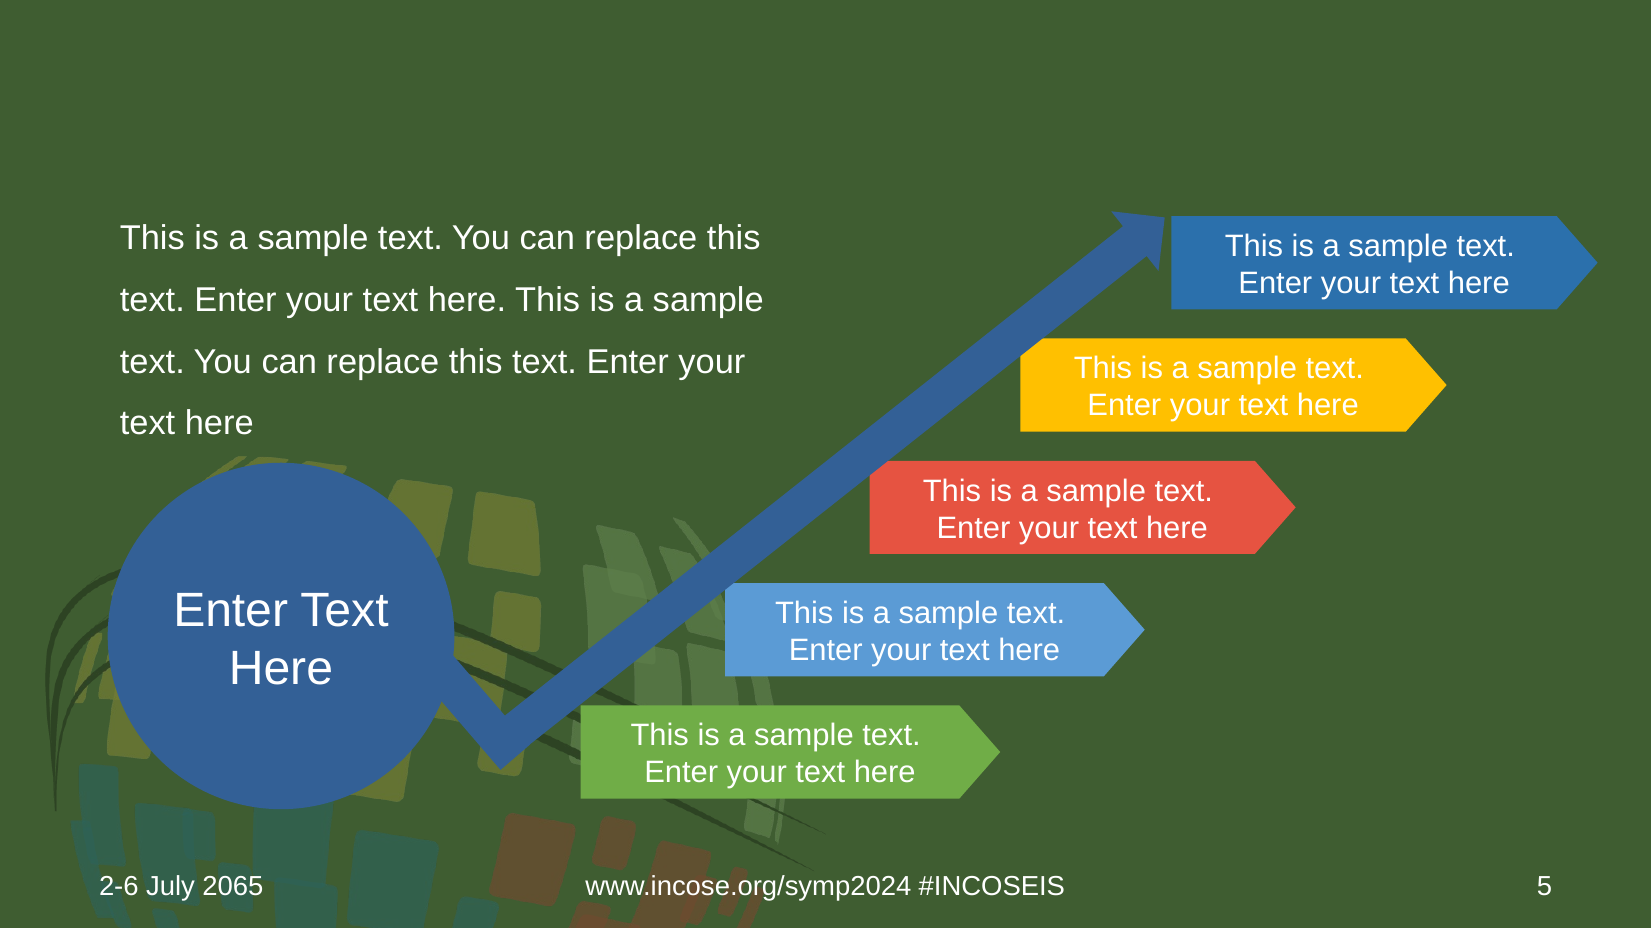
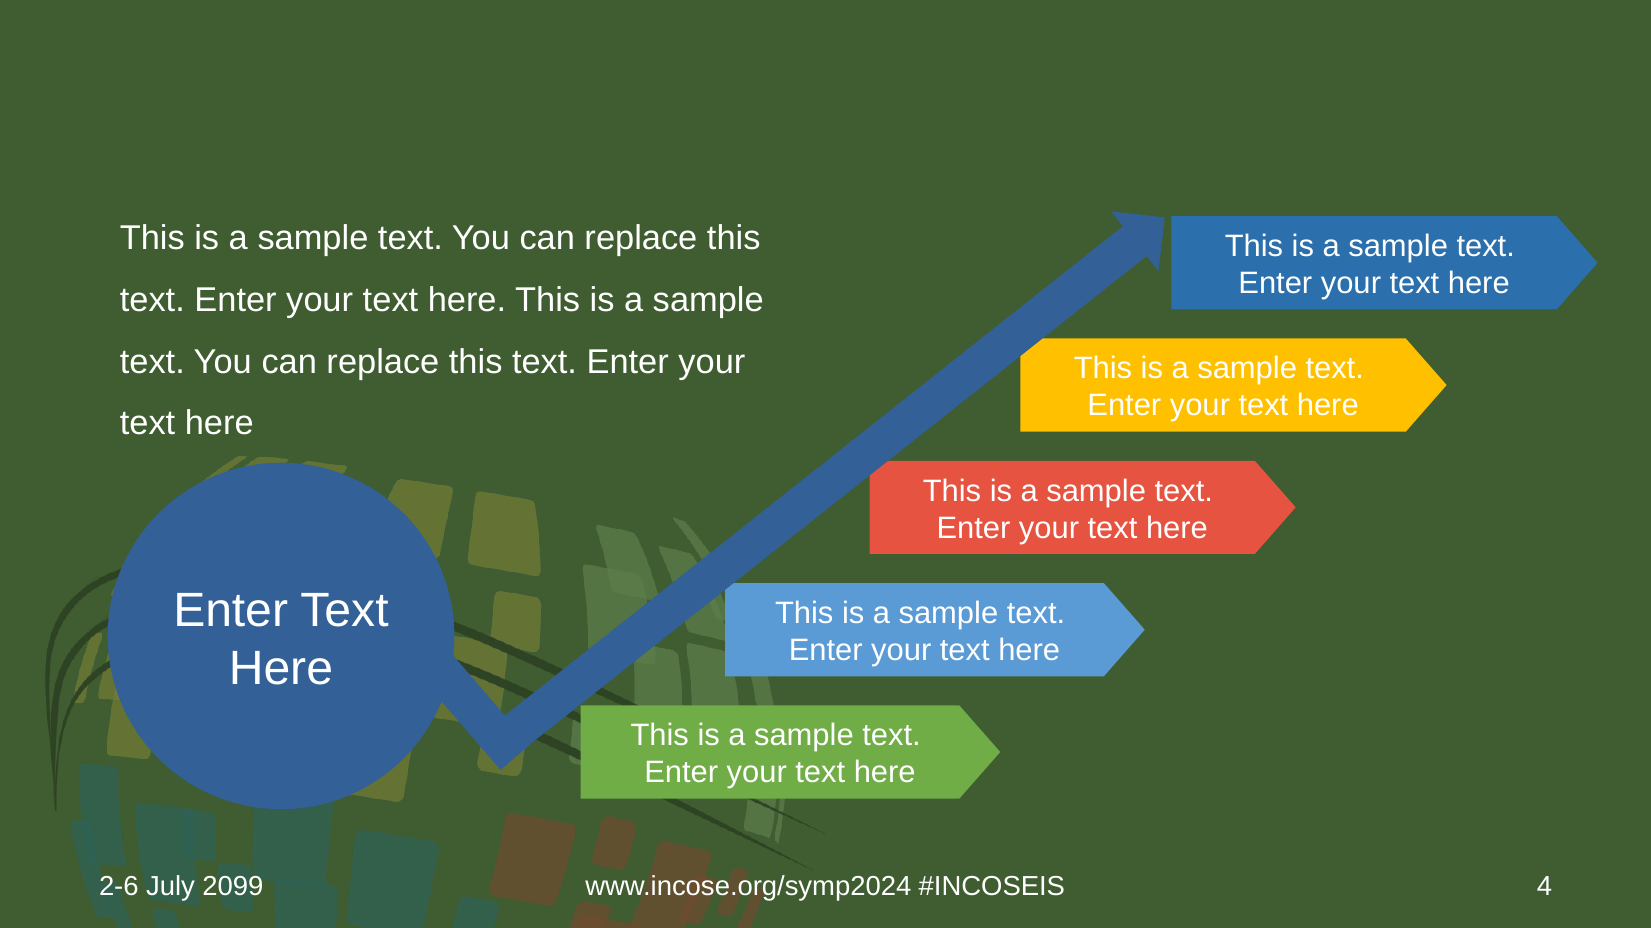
2065: 2065 -> 2099 (233, 887)
5: 5 -> 4 (1545, 887)
